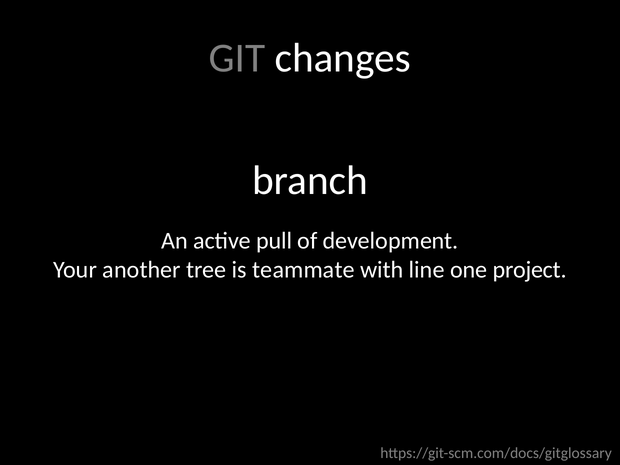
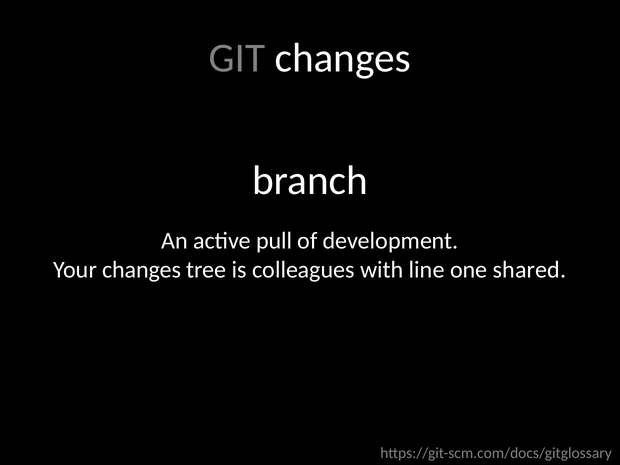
Your another: another -> changes (142, 270)
teammate: teammate -> colleagues (304, 270)
project: project -> shared (530, 270)
